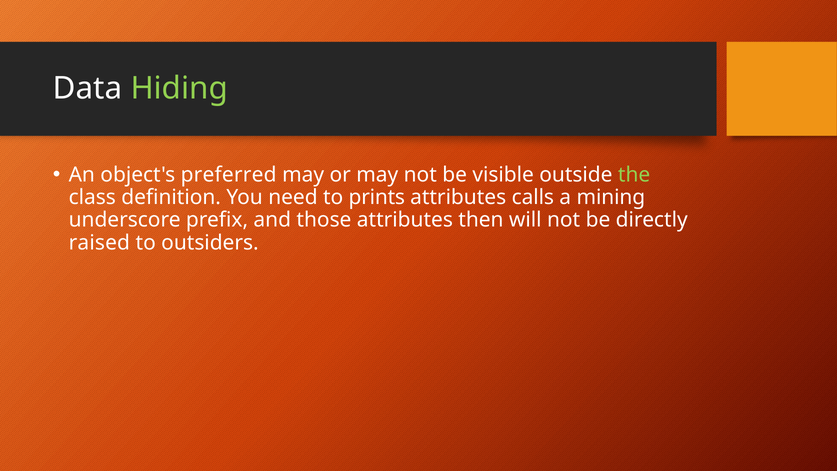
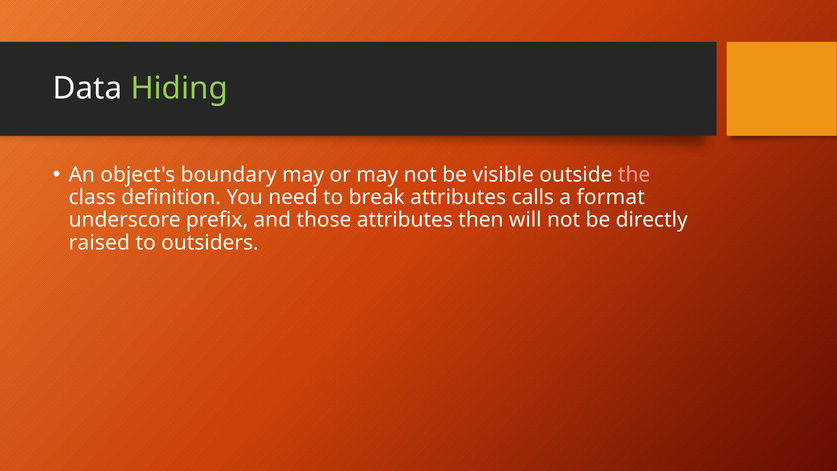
preferred: preferred -> boundary (229, 175)
the colour: light green -> pink (634, 175)
prints: prints -> break (377, 197)
mining: mining -> format (611, 197)
